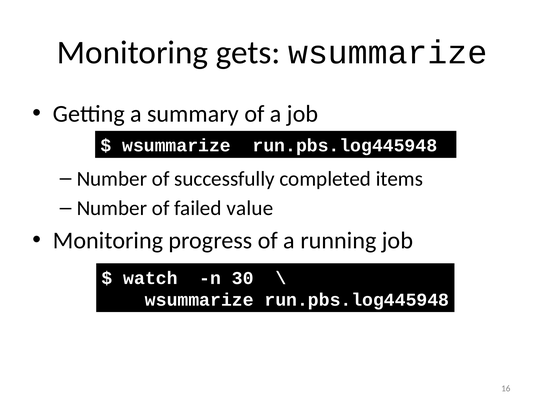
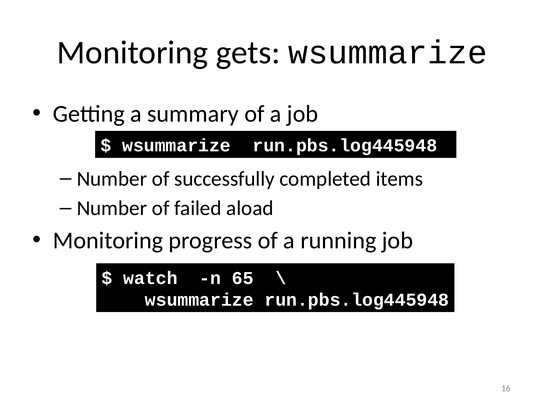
value: value -> aload (250, 208)
30: 30 -> 65 (243, 278)
